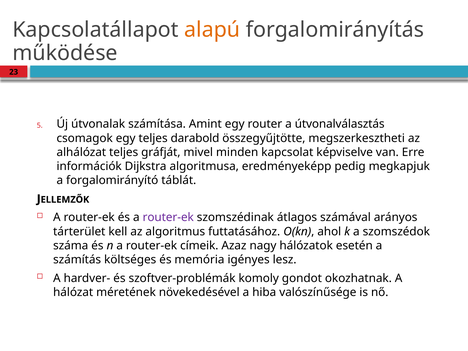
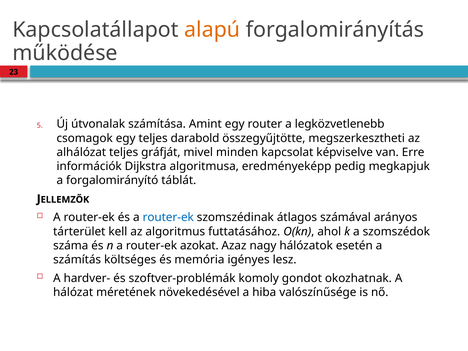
útvonalválasztás: útvonalválasztás -> legközvetlenebb (340, 124)
router-ek colour: purple -> blue (168, 217)
címeik: címeik -> azokat (199, 246)
